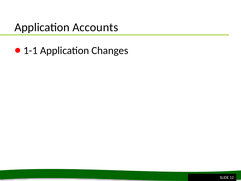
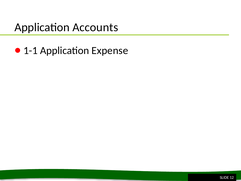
Changes: Changes -> Expense (110, 51)
